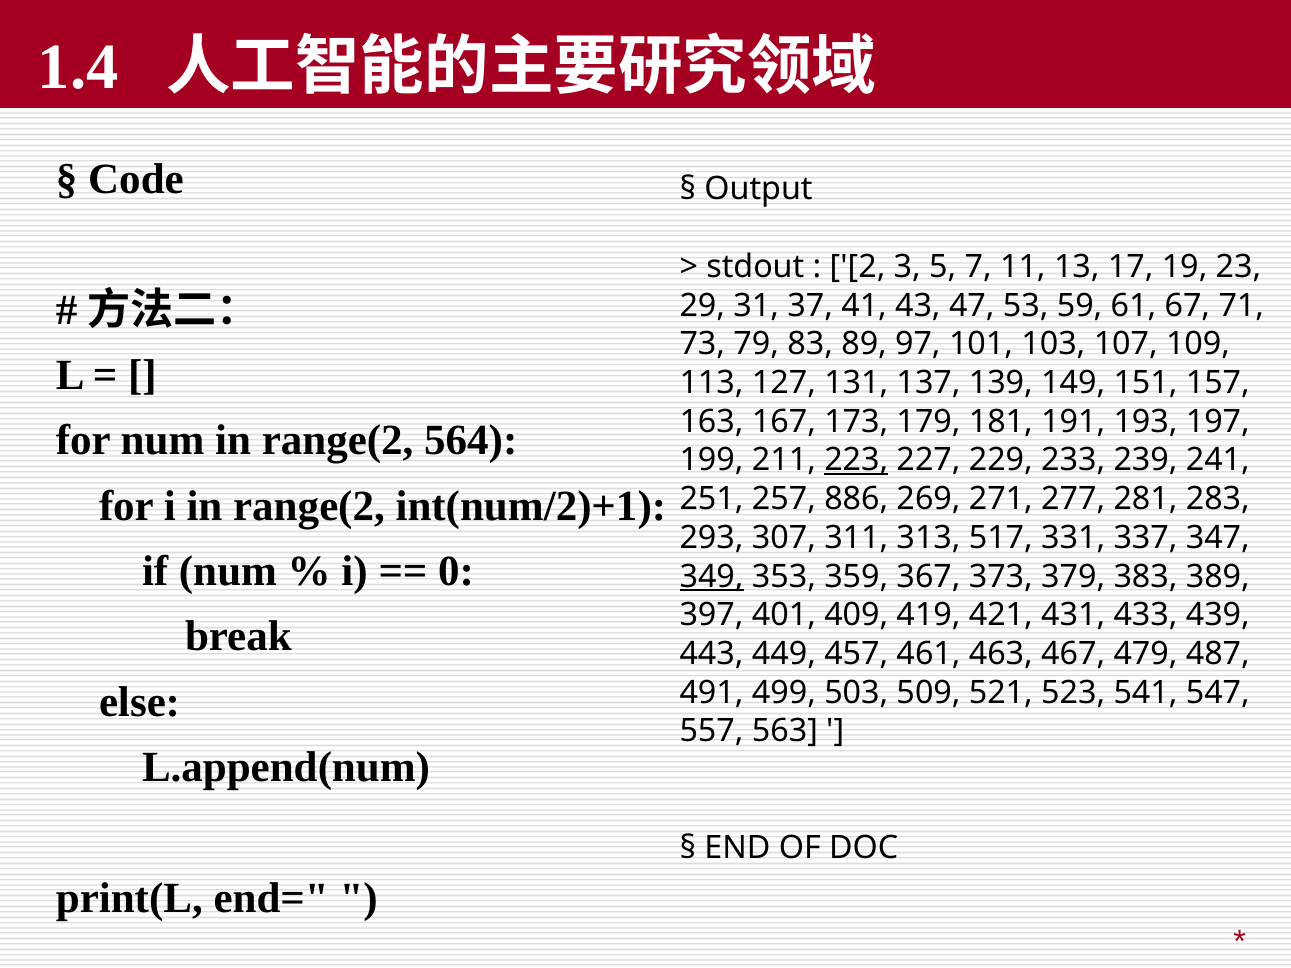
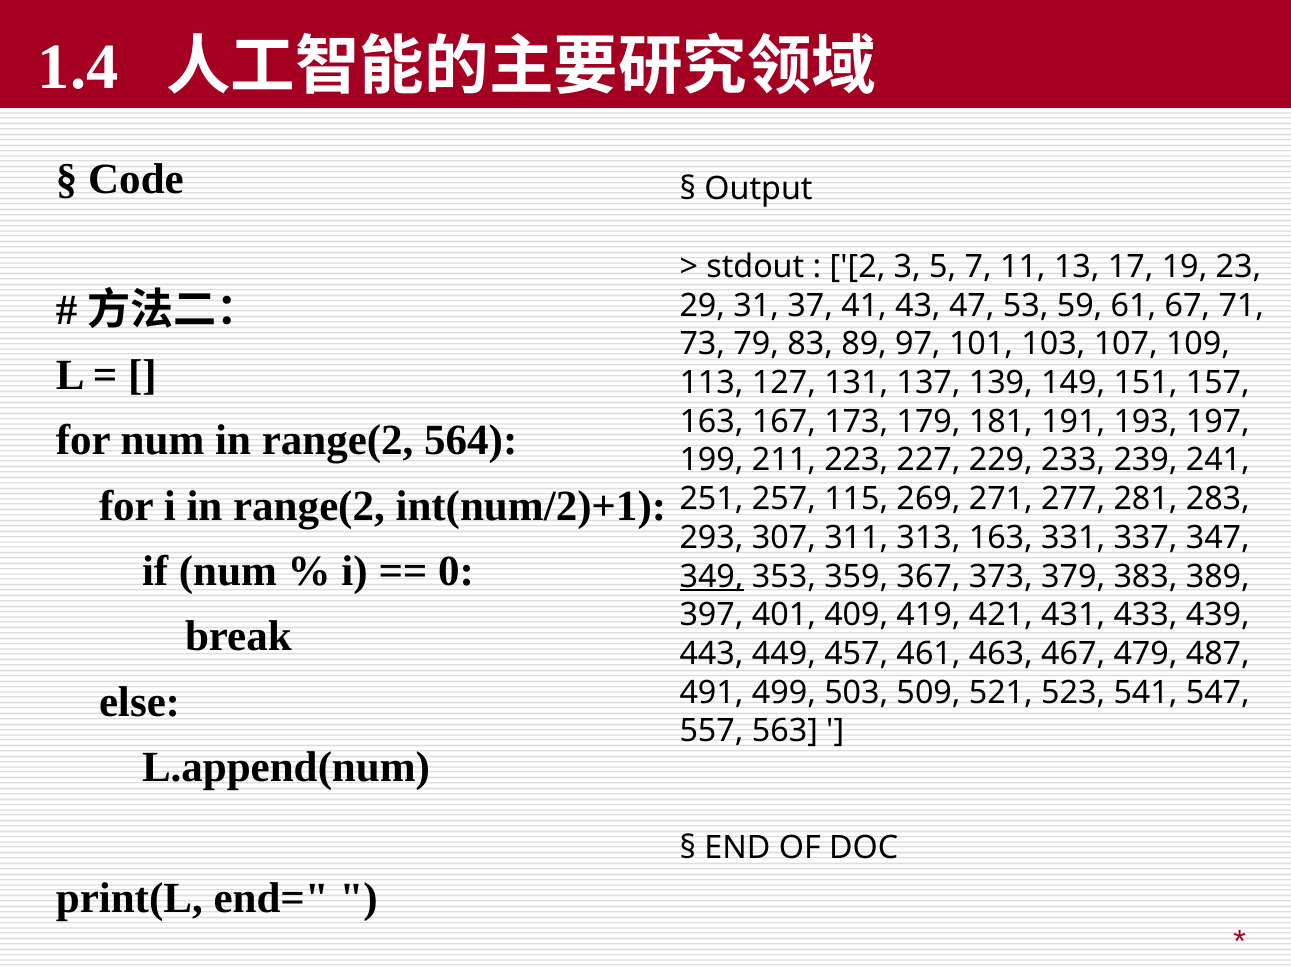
223 underline: present -> none (856, 460)
886: 886 -> 115 (856, 499)
313 517: 517 -> 163 (1001, 538)
